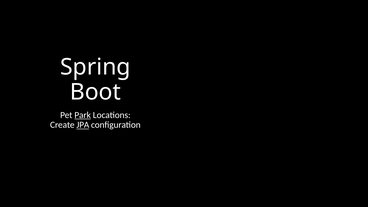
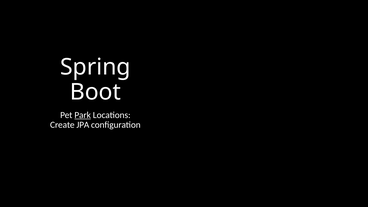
JPA underline: present -> none (83, 125)
